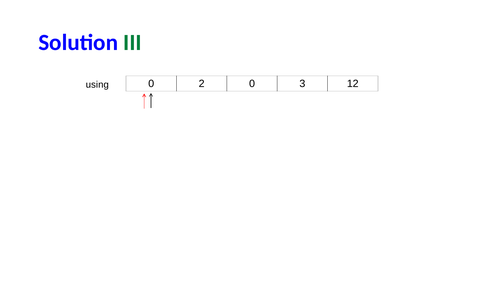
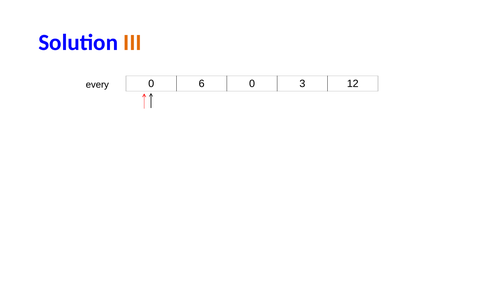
III colour: green -> orange (132, 42)
2: 2 -> 6 (202, 84)
using: using -> every (97, 85)
